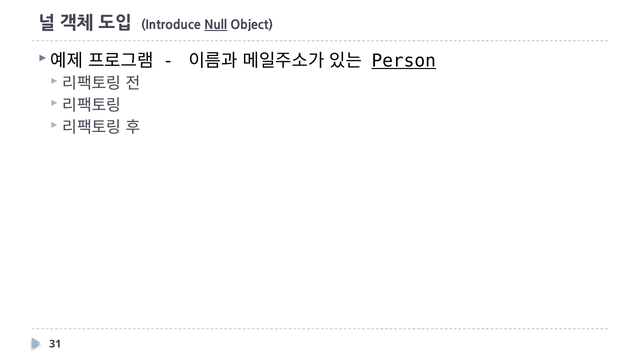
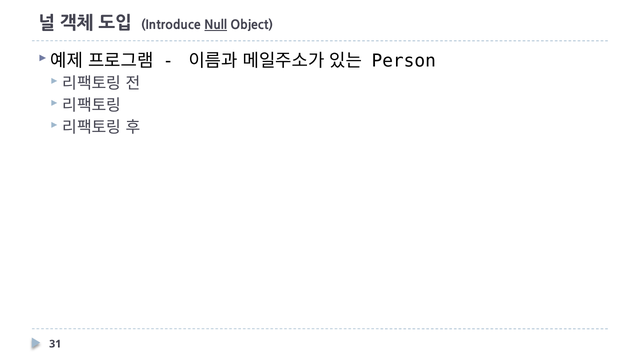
Person underline: present -> none (404, 61)
